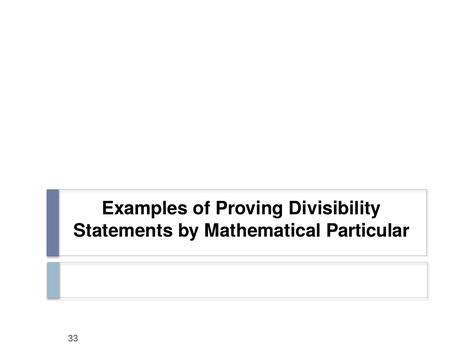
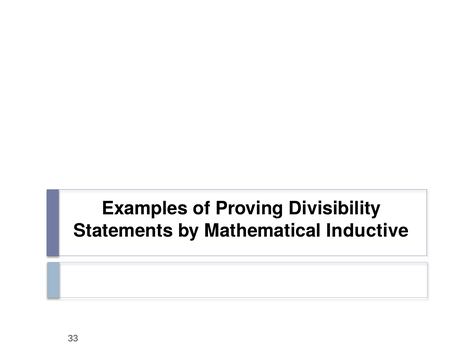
Particular: Particular -> Inductive (368, 231)
